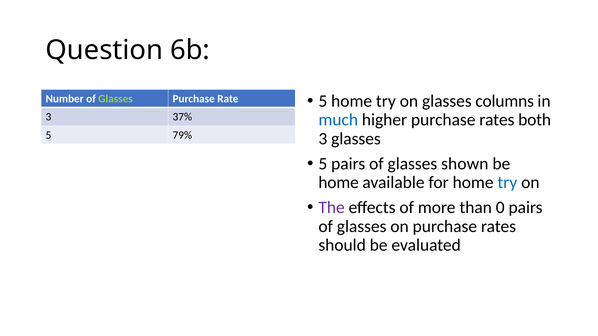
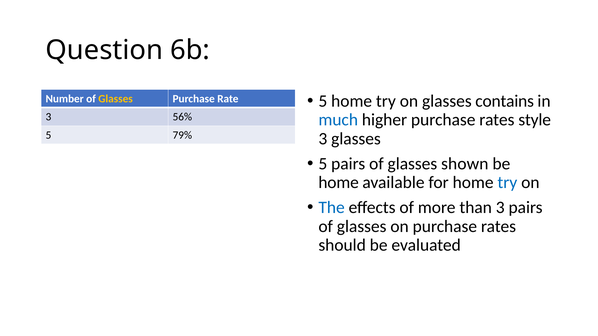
columns: columns -> contains (505, 101)
Glasses colour: light green -> yellow (116, 99)
37%: 37% -> 56% (182, 117)
both: both -> style (535, 120)
The colour: purple -> blue (332, 208)
than 0: 0 -> 3 (500, 208)
